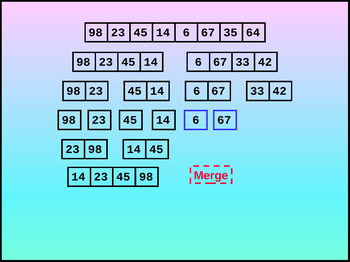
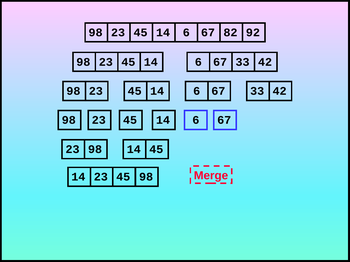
35: 35 -> 82 (230, 32)
64: 64 -> 92 (253, 32)
